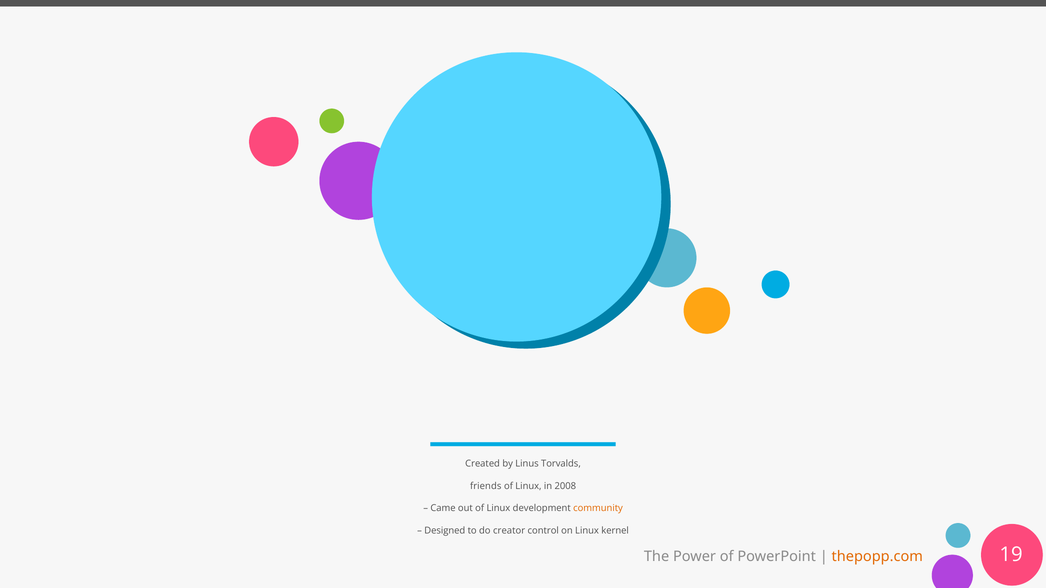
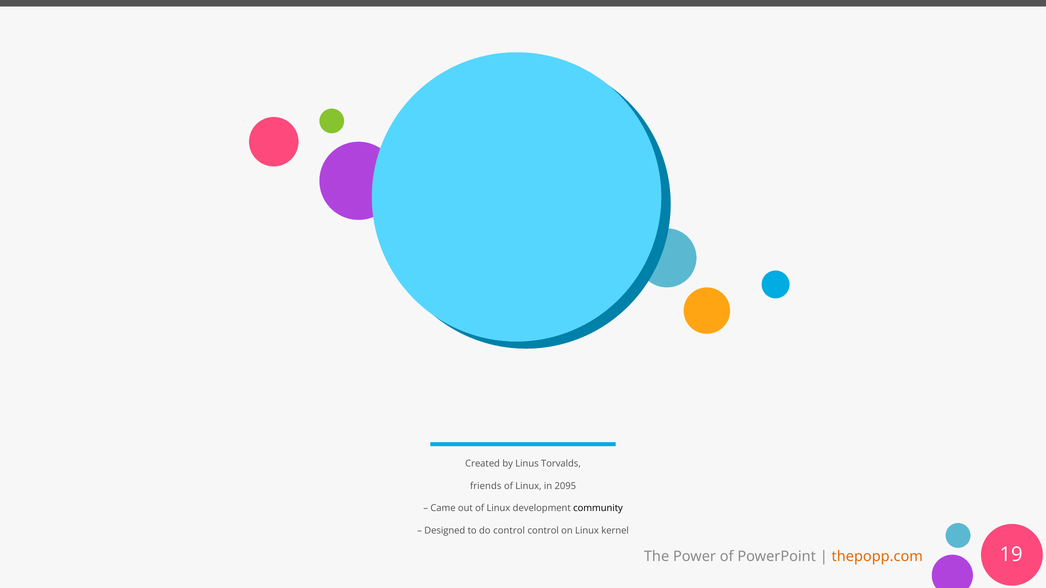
2008: 2008 -> 2095 (565, 486)
community colour: orange -> black (598, 509)
do creator: creator -> control (509, 531)
